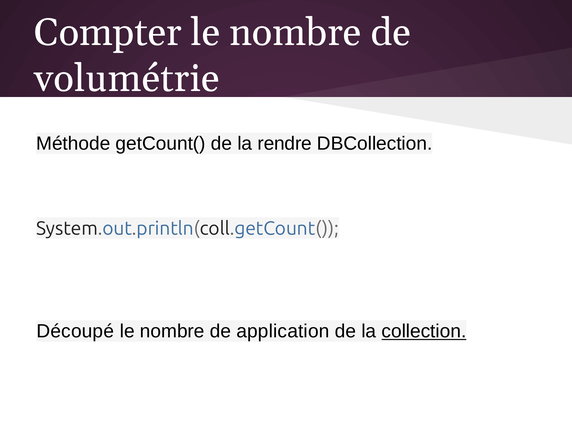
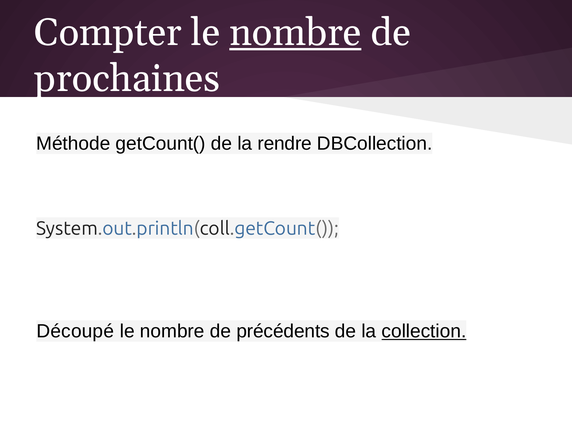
nombre underline: none -> present (295, 33)
volumétrie: volumétrie -> prochaines (127, 78)
application: application -> précédents (283, 331)
